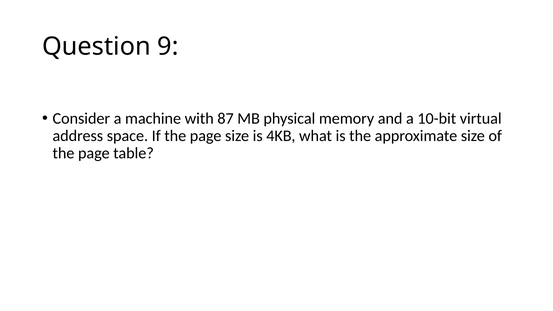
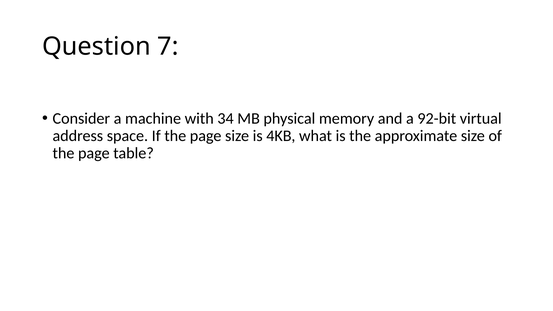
9: 9 -> 7 (168, 46)
87: 87 -> 34 (226, 119)
10-bit: 10-bit -> 92-bit (437, 119)
